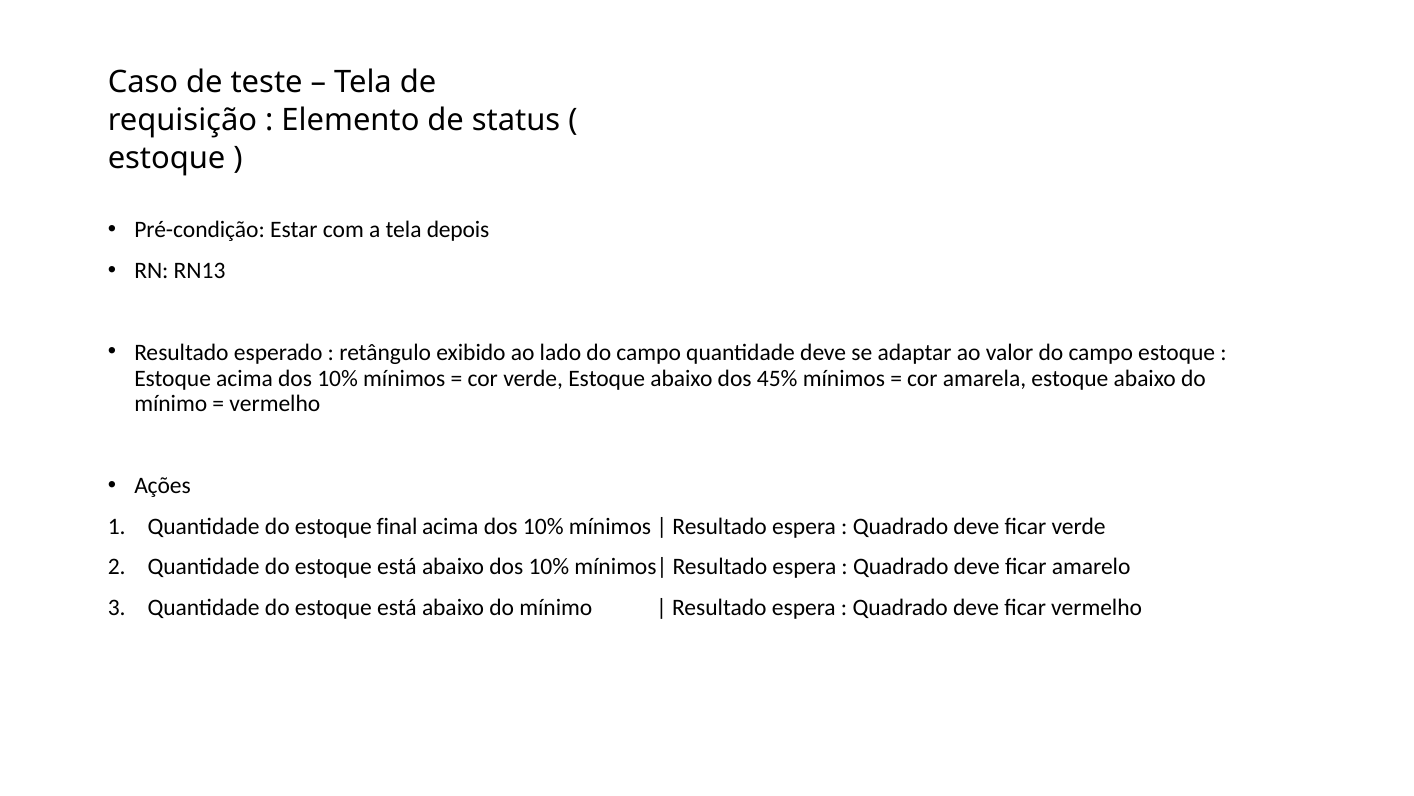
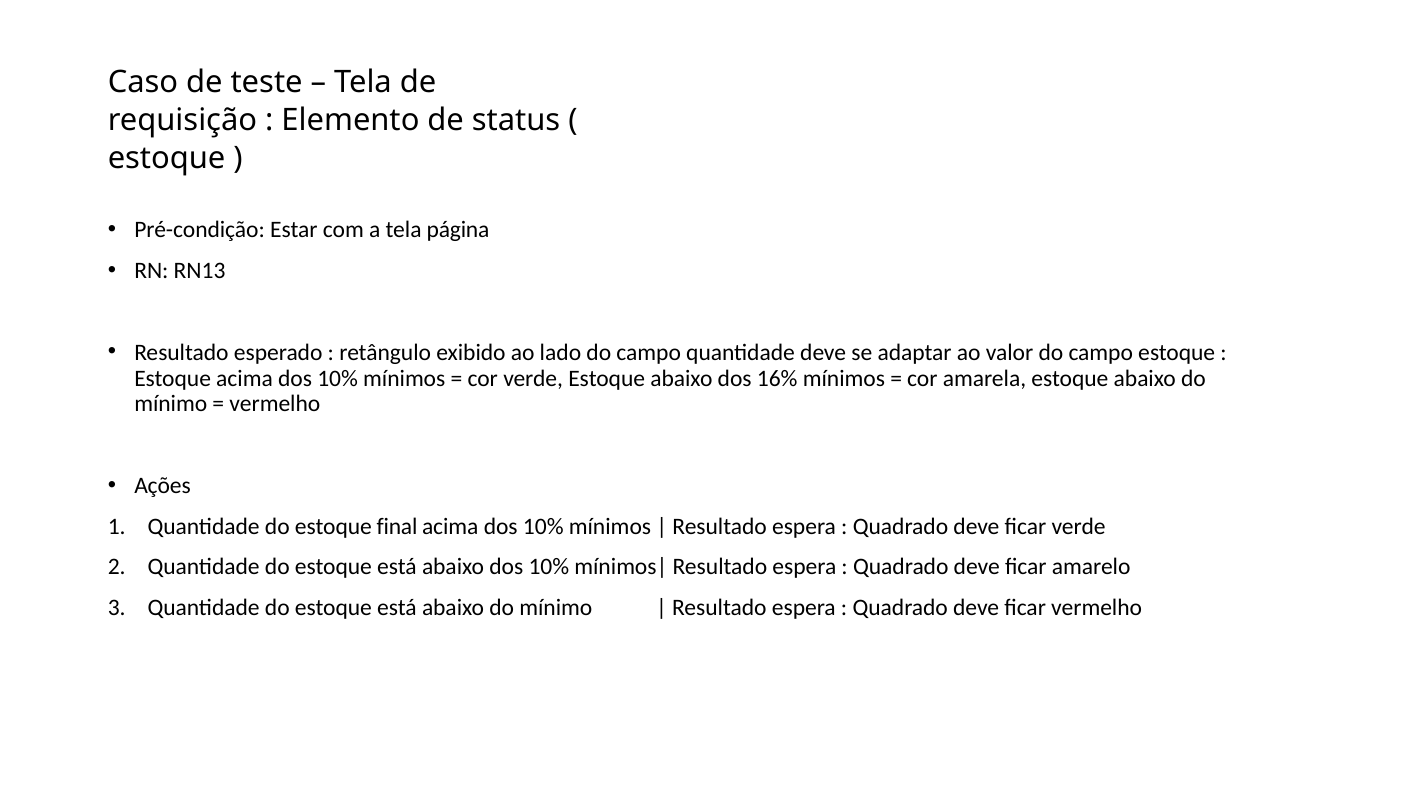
depois: depois -> página (458, 230)
45%: 45% -> 16% (777, 378)
